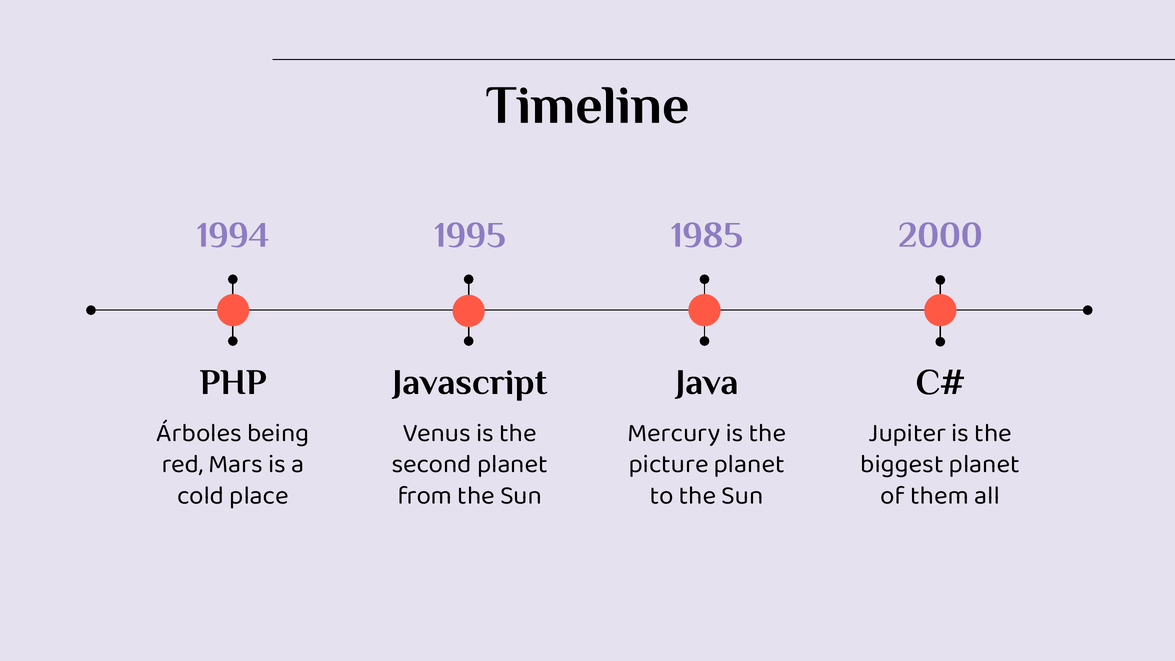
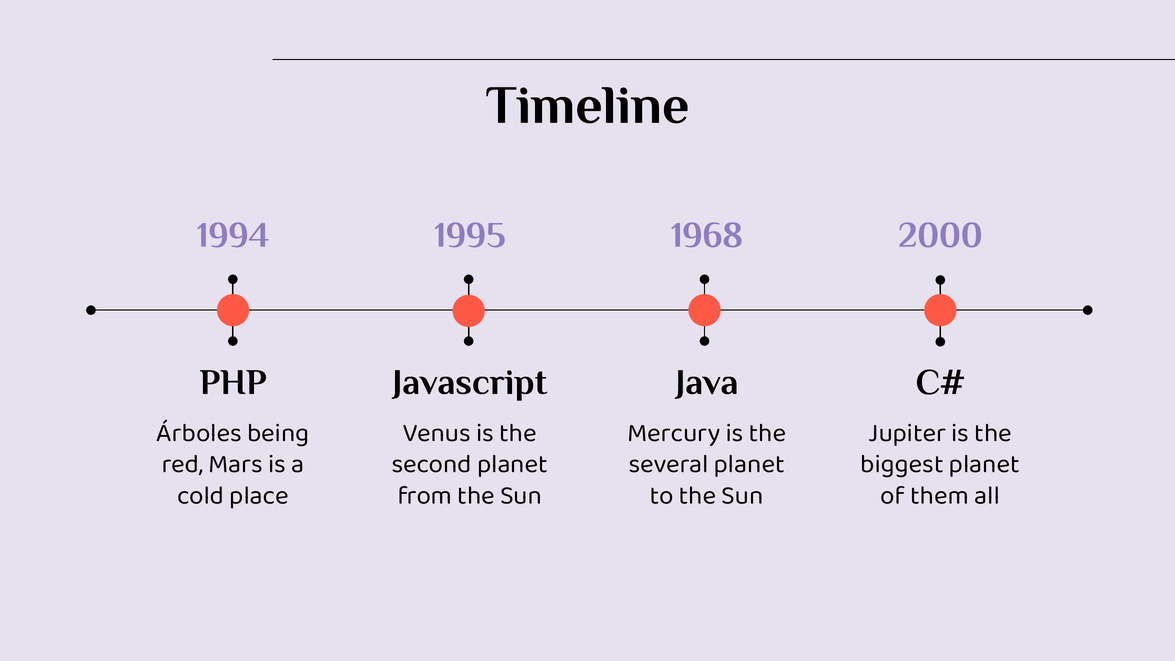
1985: 1985 -> 1968 (707, 235)
picture: picture -> several (669, 464)
